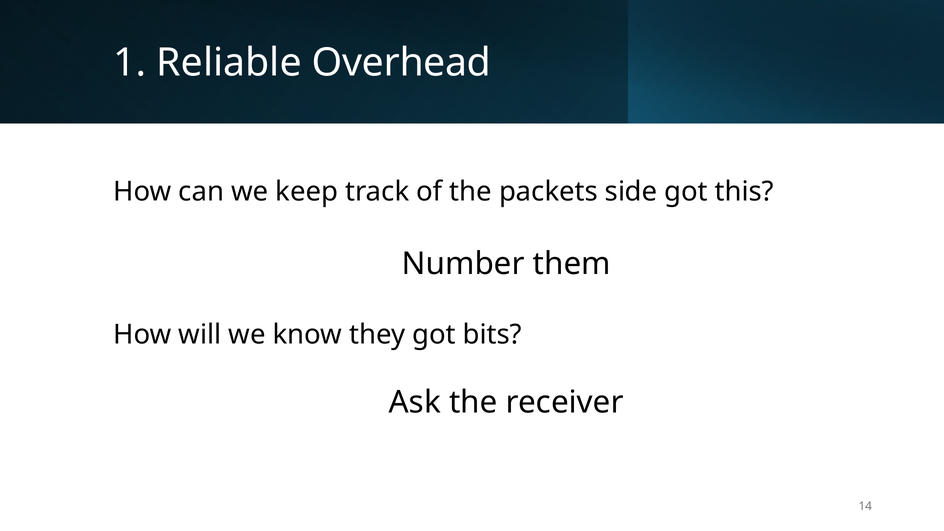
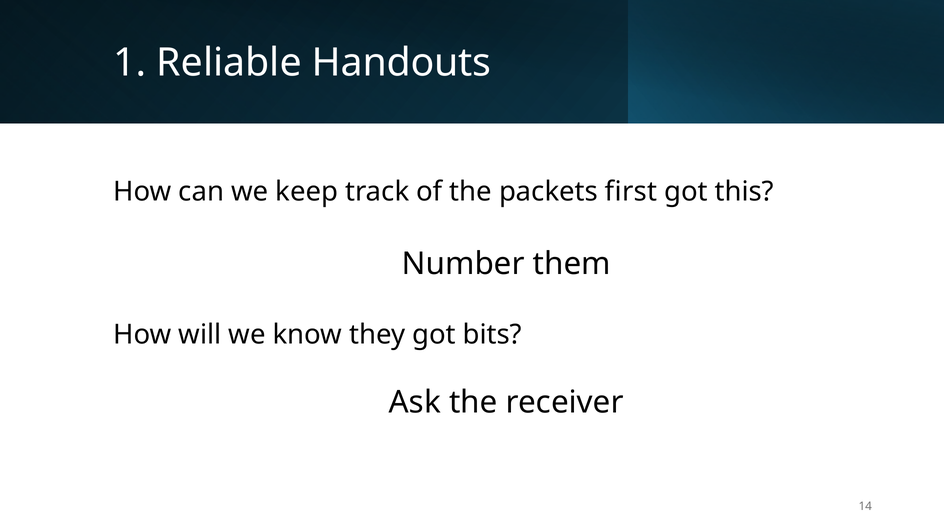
Overhead: Overhead -> Handouts (401, 63)
side: side -> first (631, 191)
